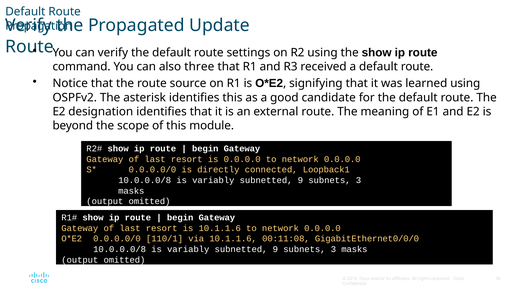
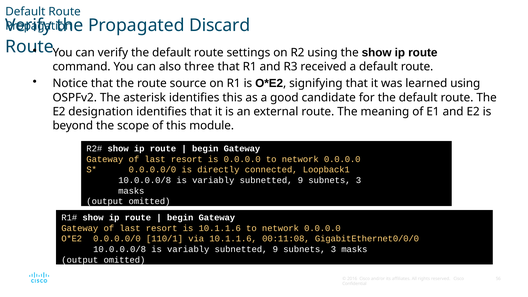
Update: Update -> Discard (220, 25)
